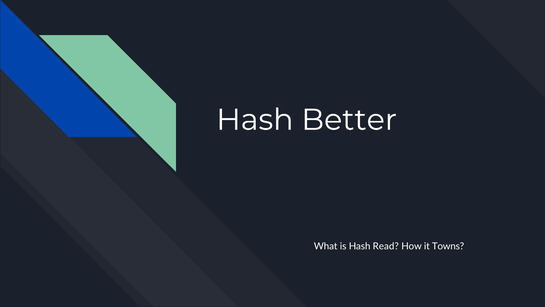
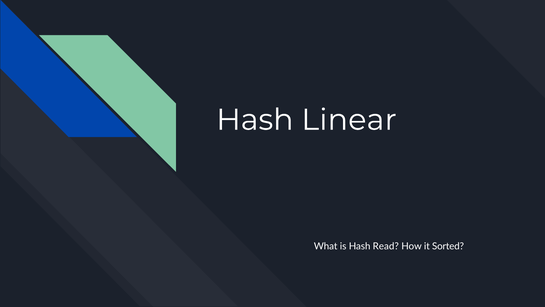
Better: Better -> Linear (349, 120)
Towns: Towns -> Sorted (448, 246)
